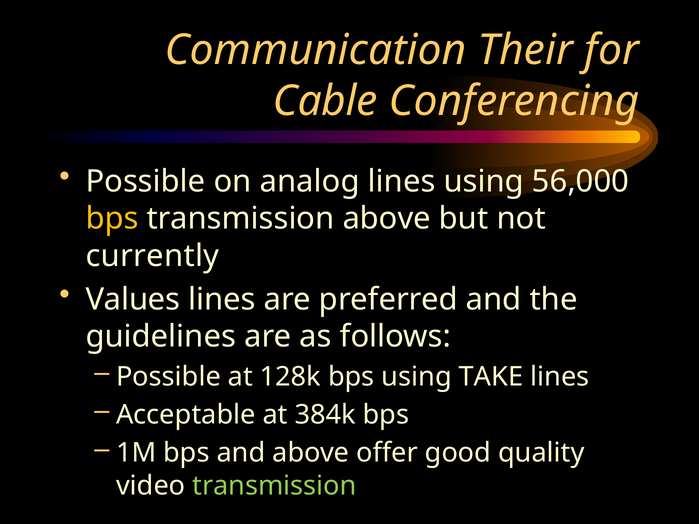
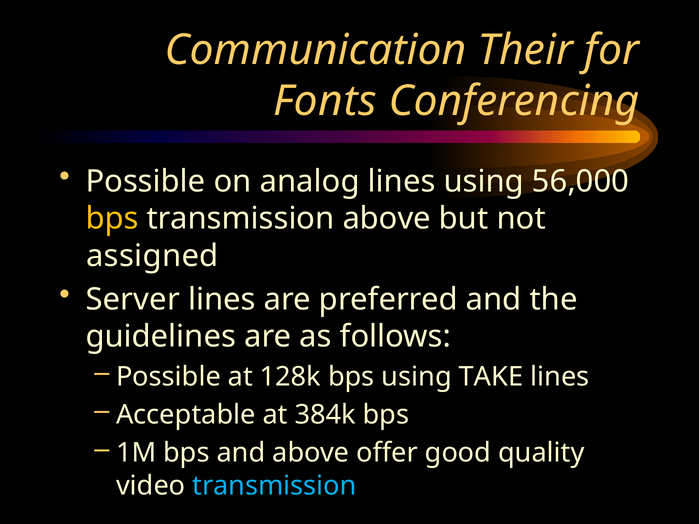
Cable: Cable -> Fonts (325, 101)
currently: currently -> assigned (152, 256)
Values: Values -> Server (133, 300)
transmission colour: light green -> light blue (274, 486)
